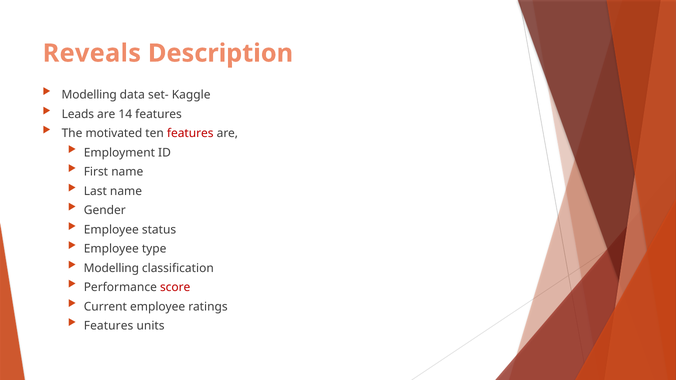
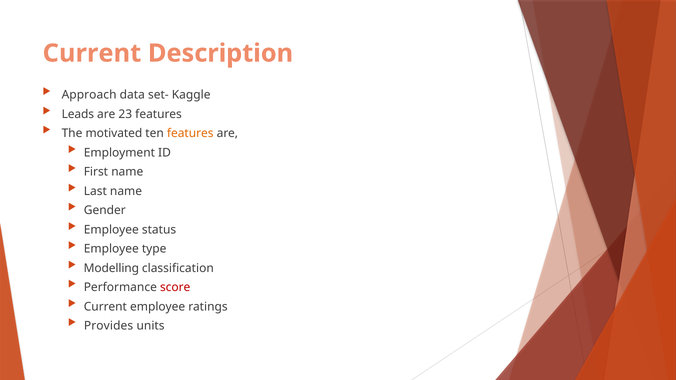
Reveals: Reveals -> Current (92, 53)
Modelling: Modelling -> Approach (89, 95)
14: 14 -> 23 (125, 114)
features colour: red -> orange (190, 134)
Features: Features -> Provides (109, 326)
